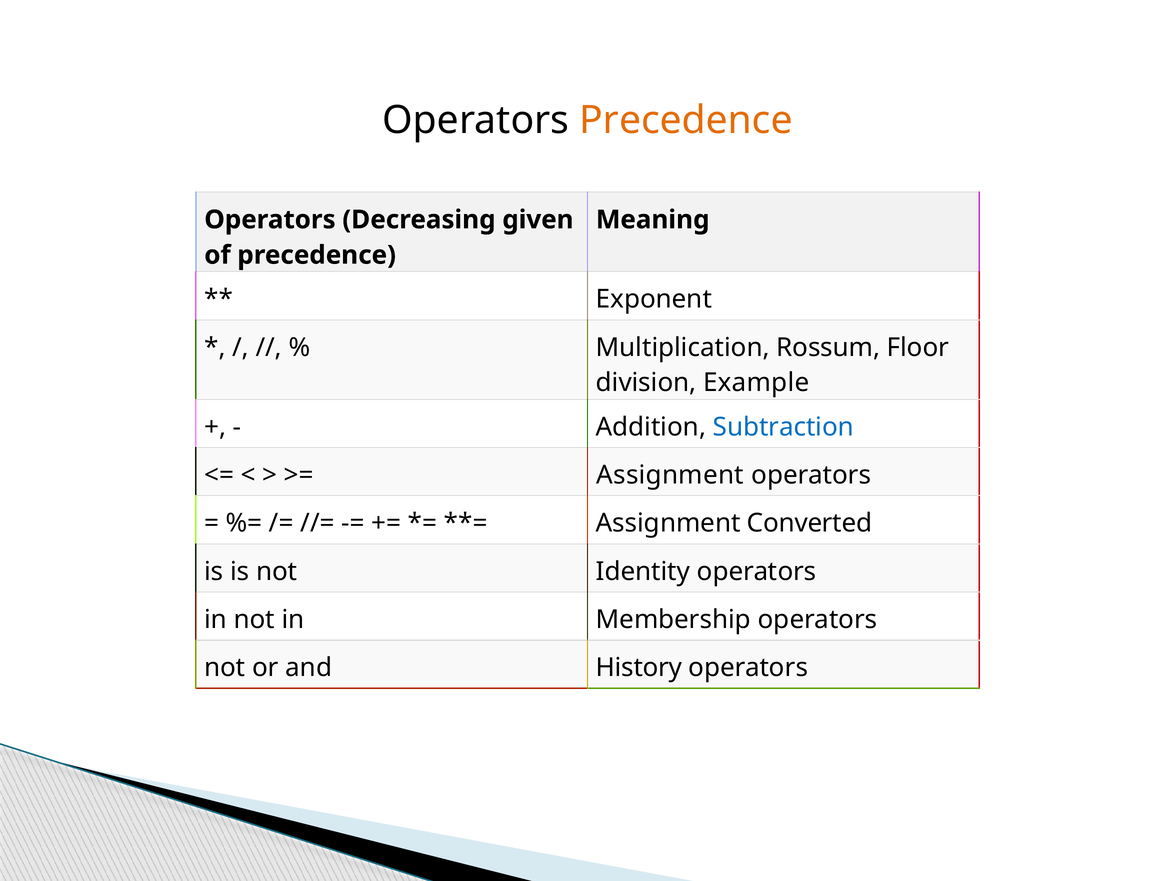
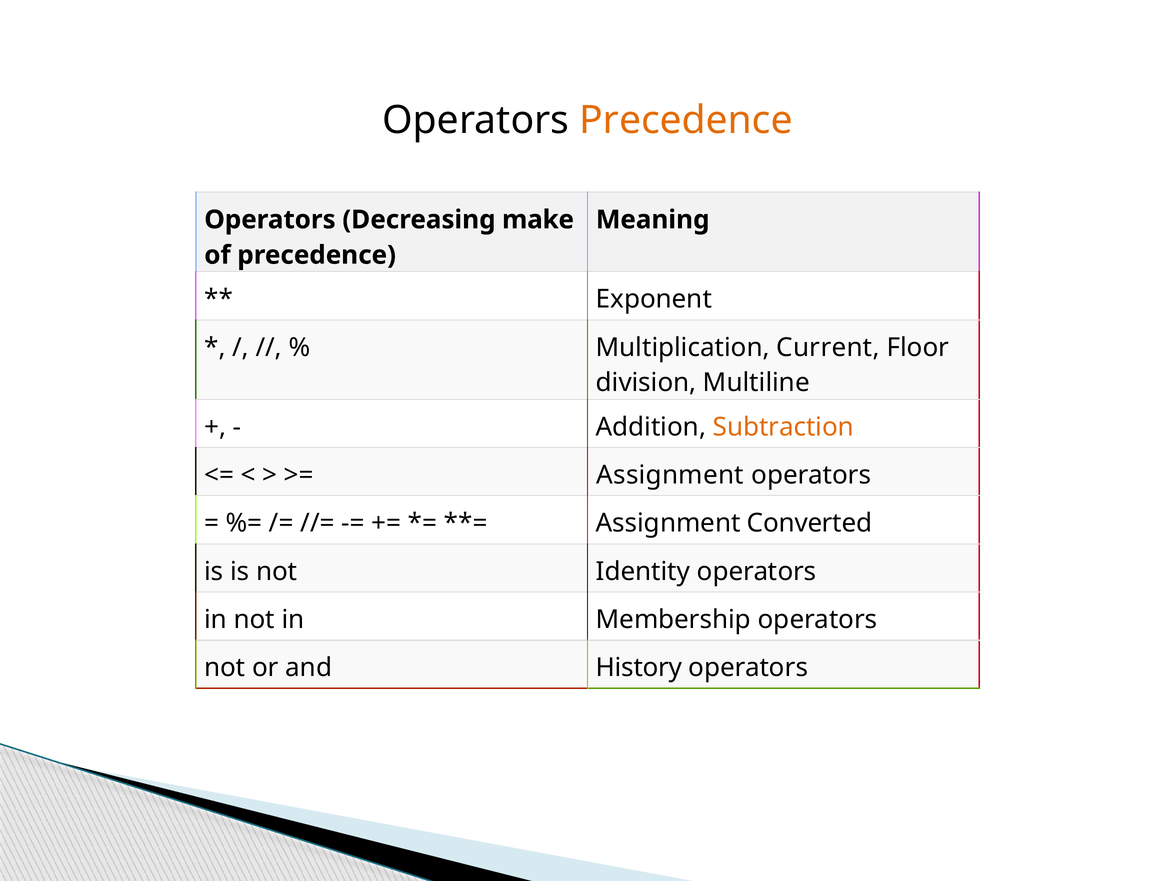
given: given -> make (538, 220)
Rossum: Rossum -> Current (828, 347)
Example: Example -> Multiline (756, 383)
Subtraction colour: blue -> orange (783, 427)
